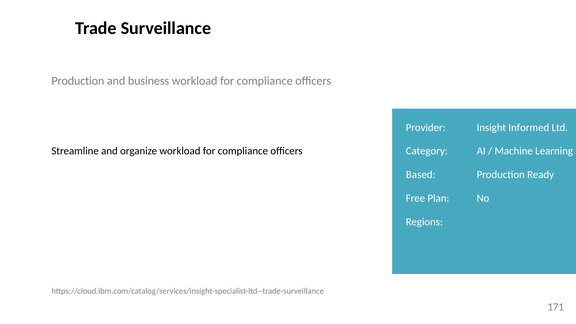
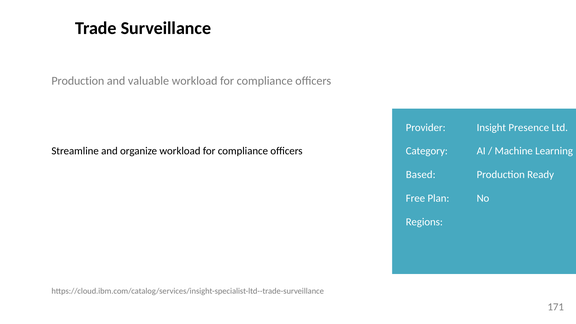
business: business -> valuable (149, 81)
Informed: Informed -> Presence (529, 127)
